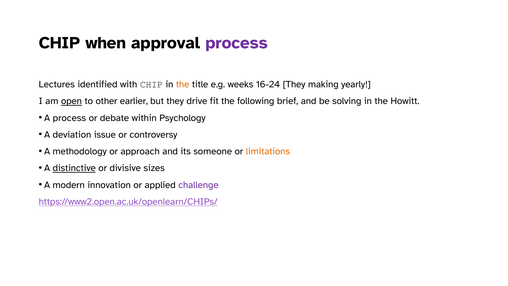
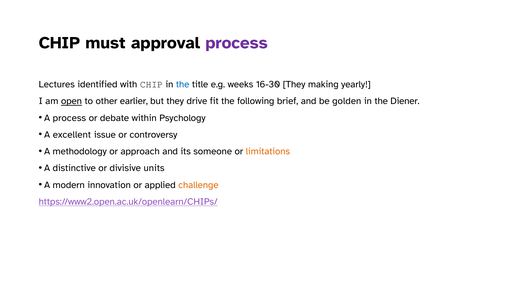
when: when -> must (106, 43)
the colour: orange -> blue (183, 84)
16-24: 16-24 -> 16-30 (268, 84)
solving: solving -> golden (347, 101)
Howitt: Howitt -> Diener (405, 101)
deviation: deviation -> excellent (72, 135)
distinctive underline: present -> none (74, 168)
sizes: sizes -> units (154, 168)
challenge colour: purple -> orange (198, 185)
